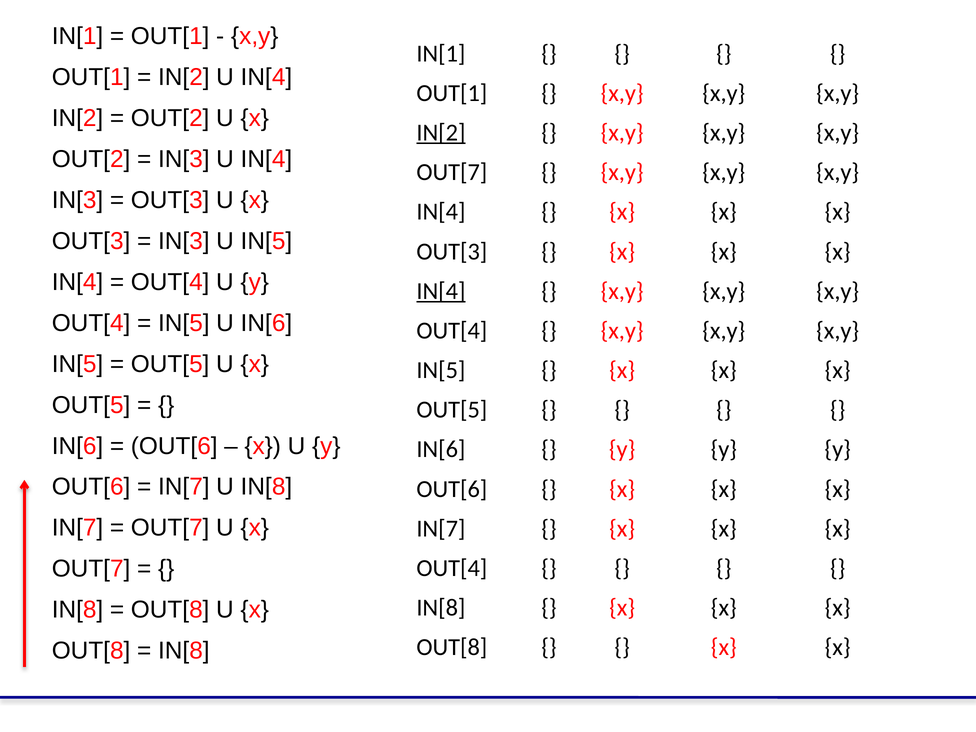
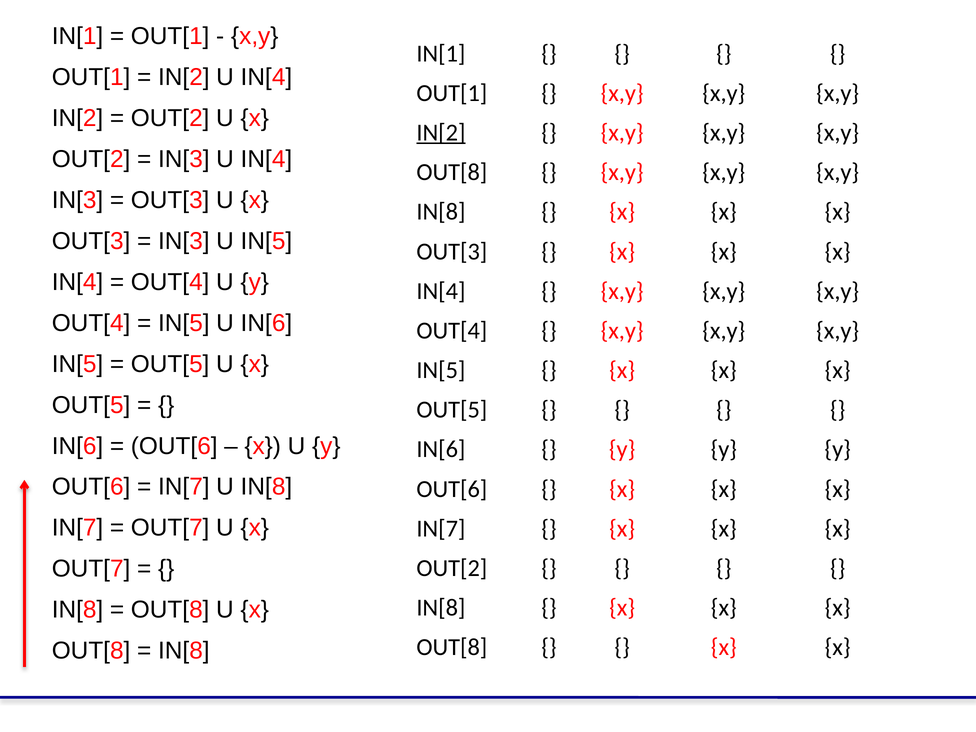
OUT[7: OUT[7 -> OUT[8 (452, 172)
IN[4: IN[4 -> IN[8 (441, 212)
IN[4 underline: present -> none (441, 291)
OUT[4: OUT[4 -> OUT[2 (452, 568)
